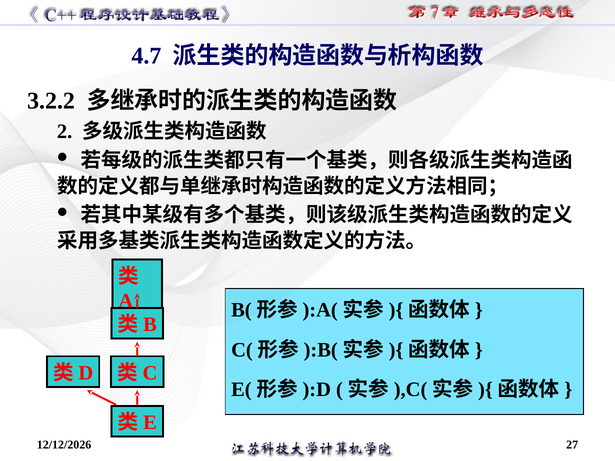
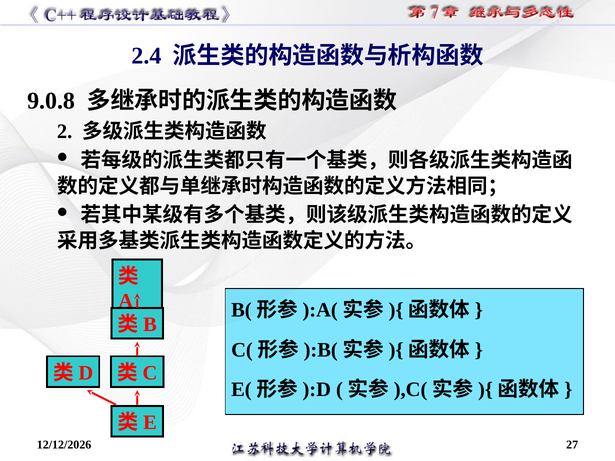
4.7: 4.7 -> 2.4 (146, 56)
3.2.2: 3.2.2 -> 9.0.8 (51, 101)
